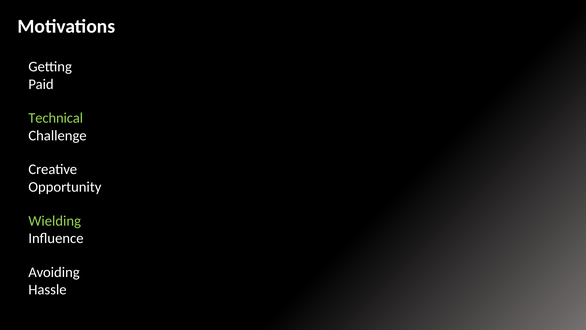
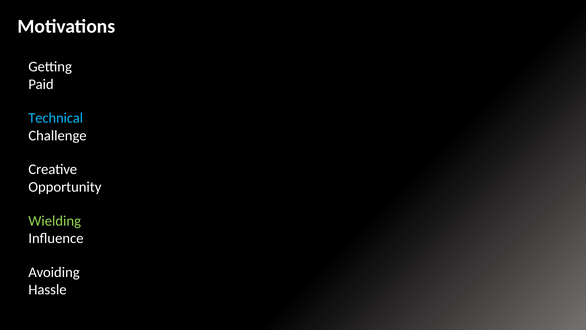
Technical colour: light green -> light blue (56, 118)
